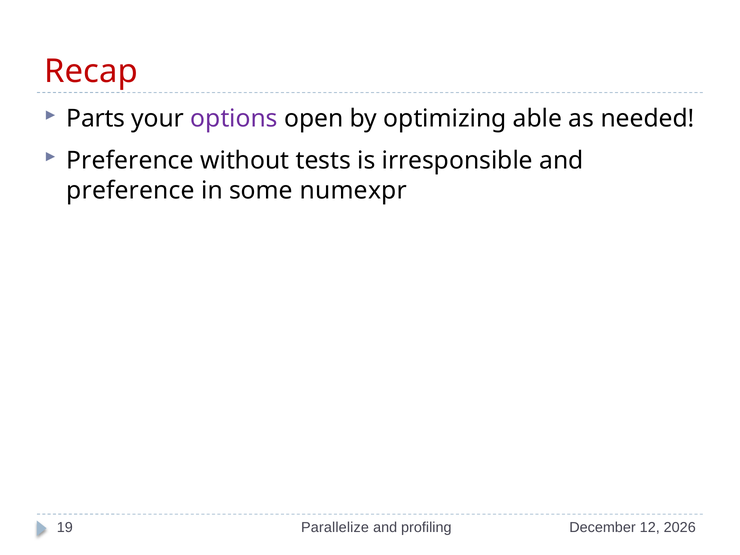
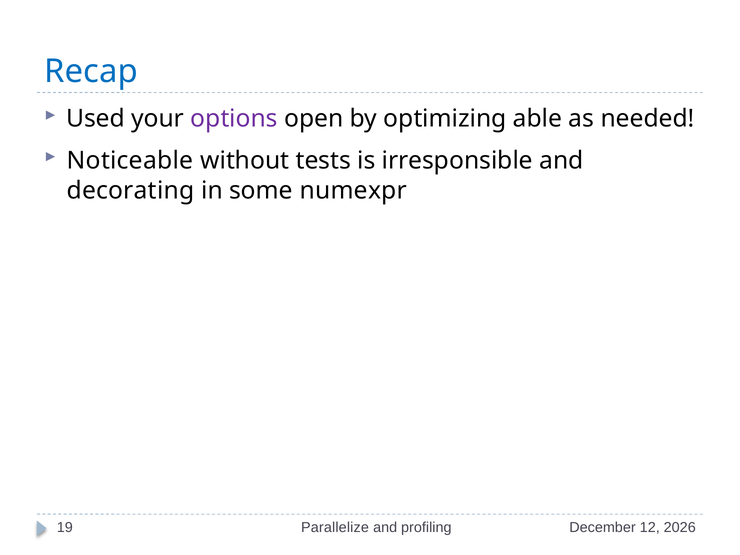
Recap colour: red -> blue (91, 71)
Parts: Parts -> Used (96, 119)
Preference: Preference -> Noticeable (130, 161)
preference: preference -> decorating (131, 190)
